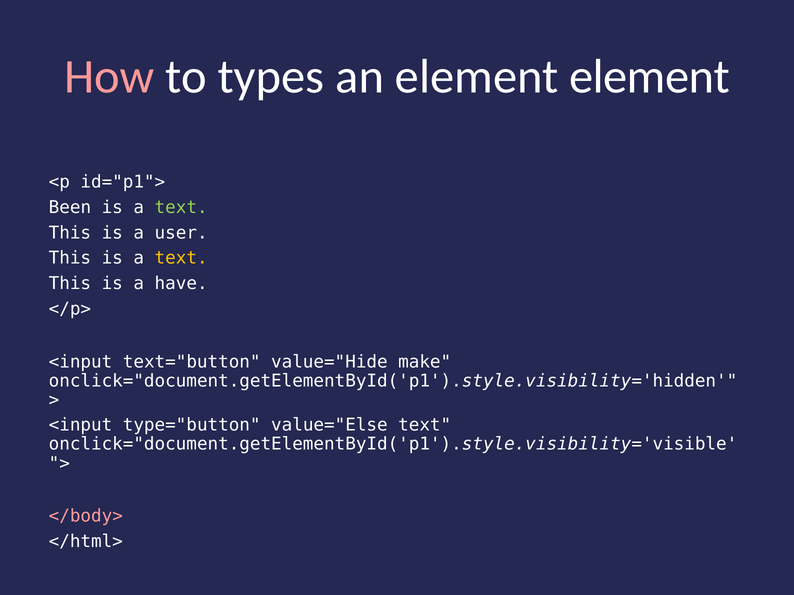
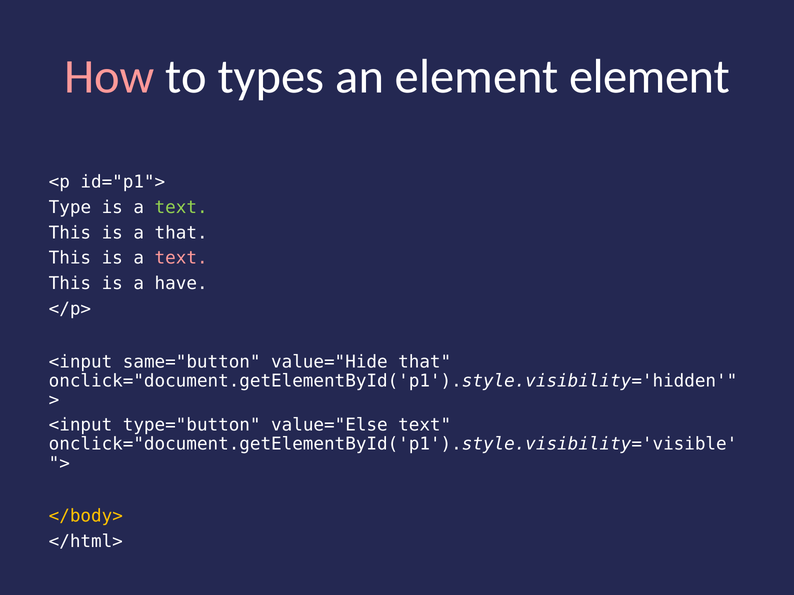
Been: Been -> Type (70, 208)
a user: user -> that (181, 233)
text colour: yellow -> pink (181, 258)
text="button: text="button -> same="button (192, 362)
value="Hide make: make -> that (425, 362)
</body> colour: pink -> yellow (86, 516)
